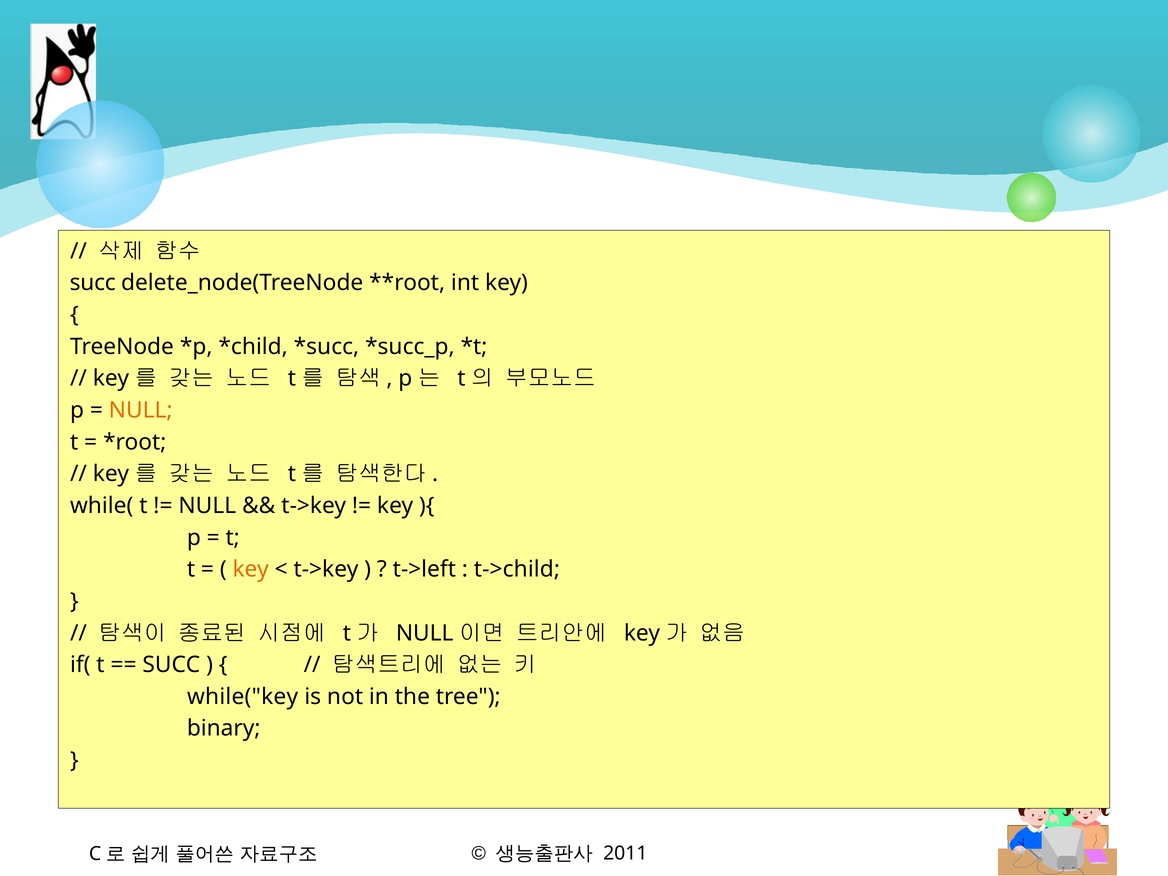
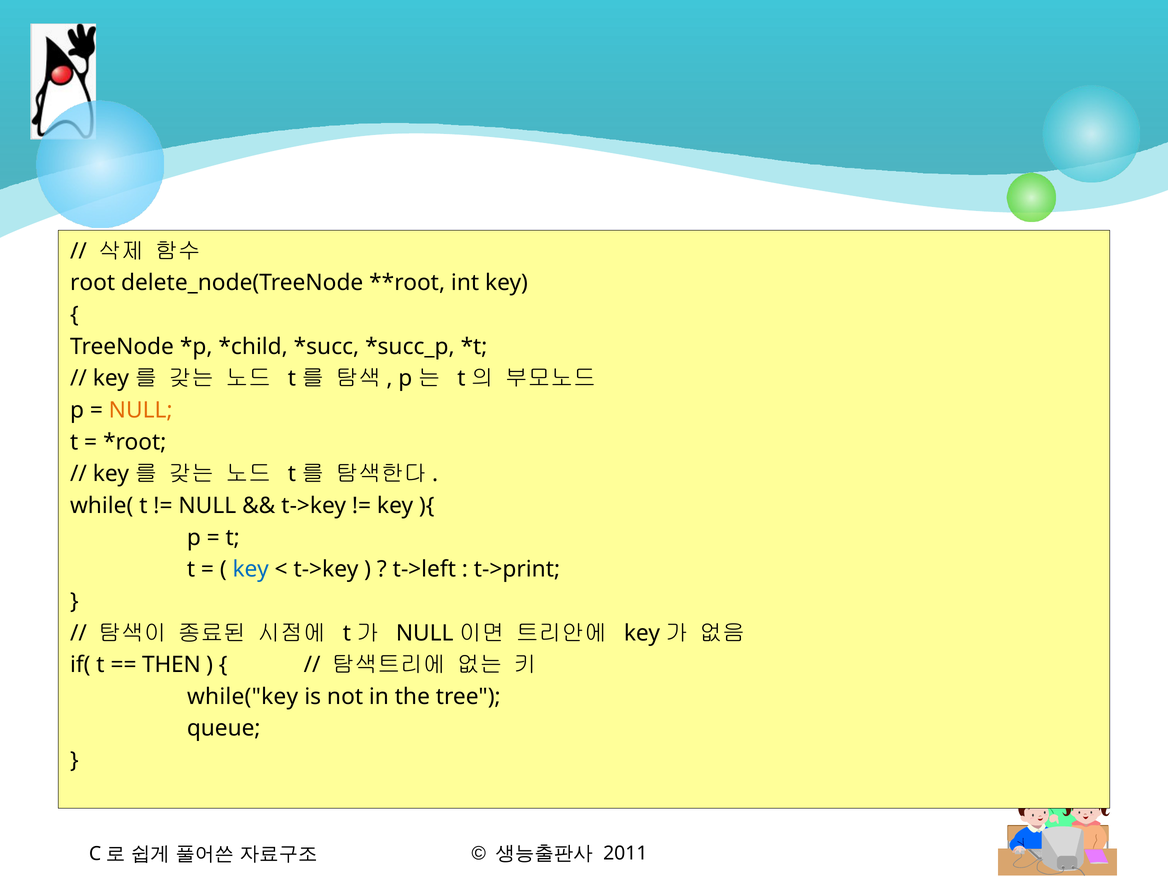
succ: succ -> root (93, 283)
key colour: orange -> blue (251, 569)
t->child: t->child -> t->print (517, 569)
SUCC: SUCC -> THEN (171, 665)
binary: binary -> queue (224, 728)
